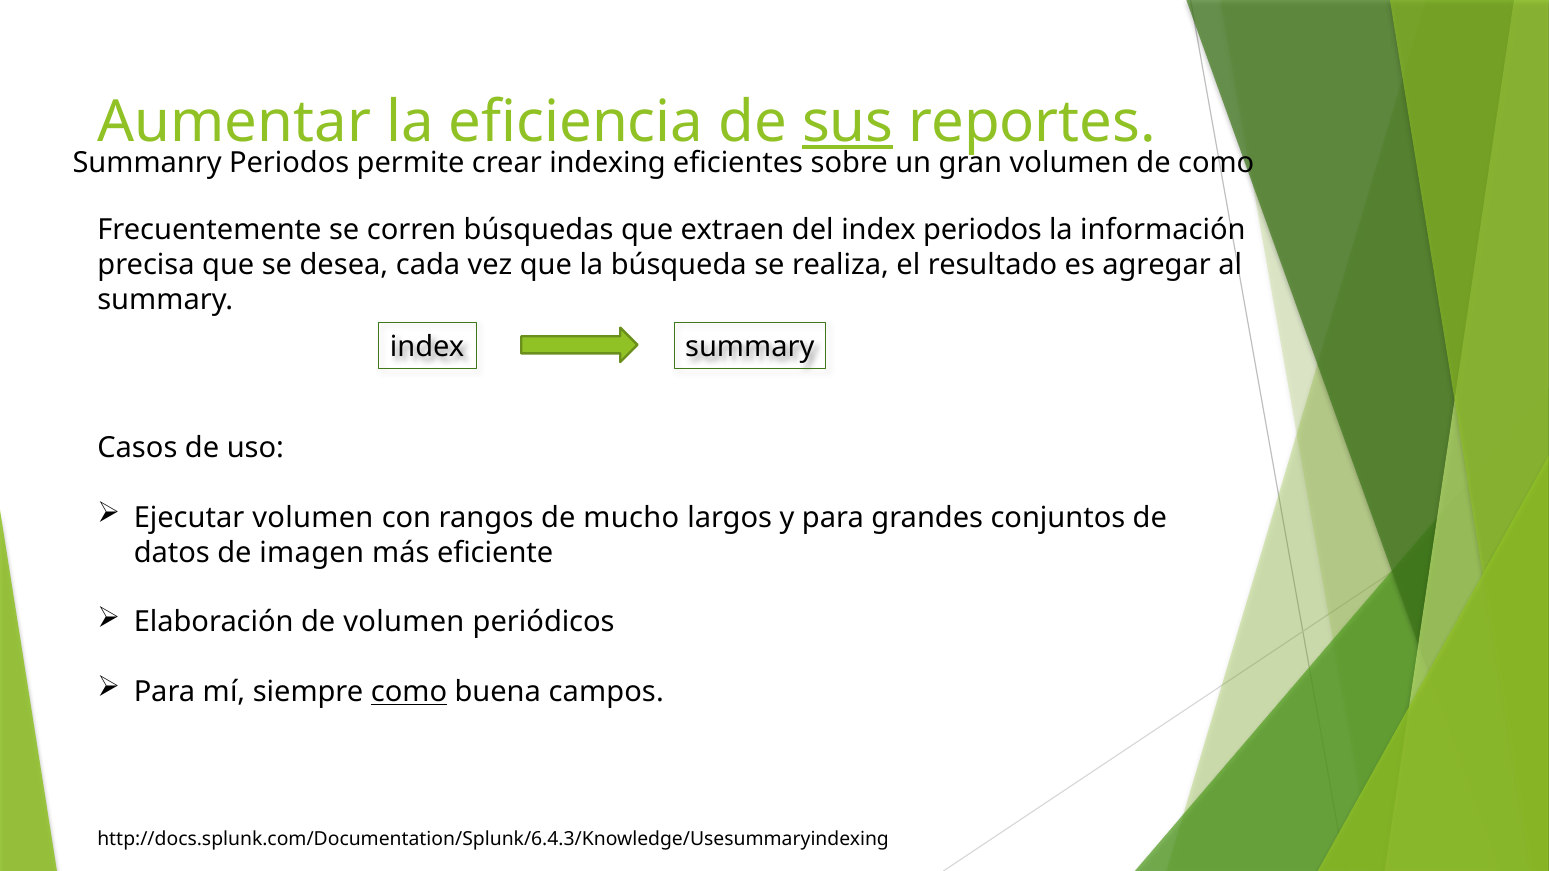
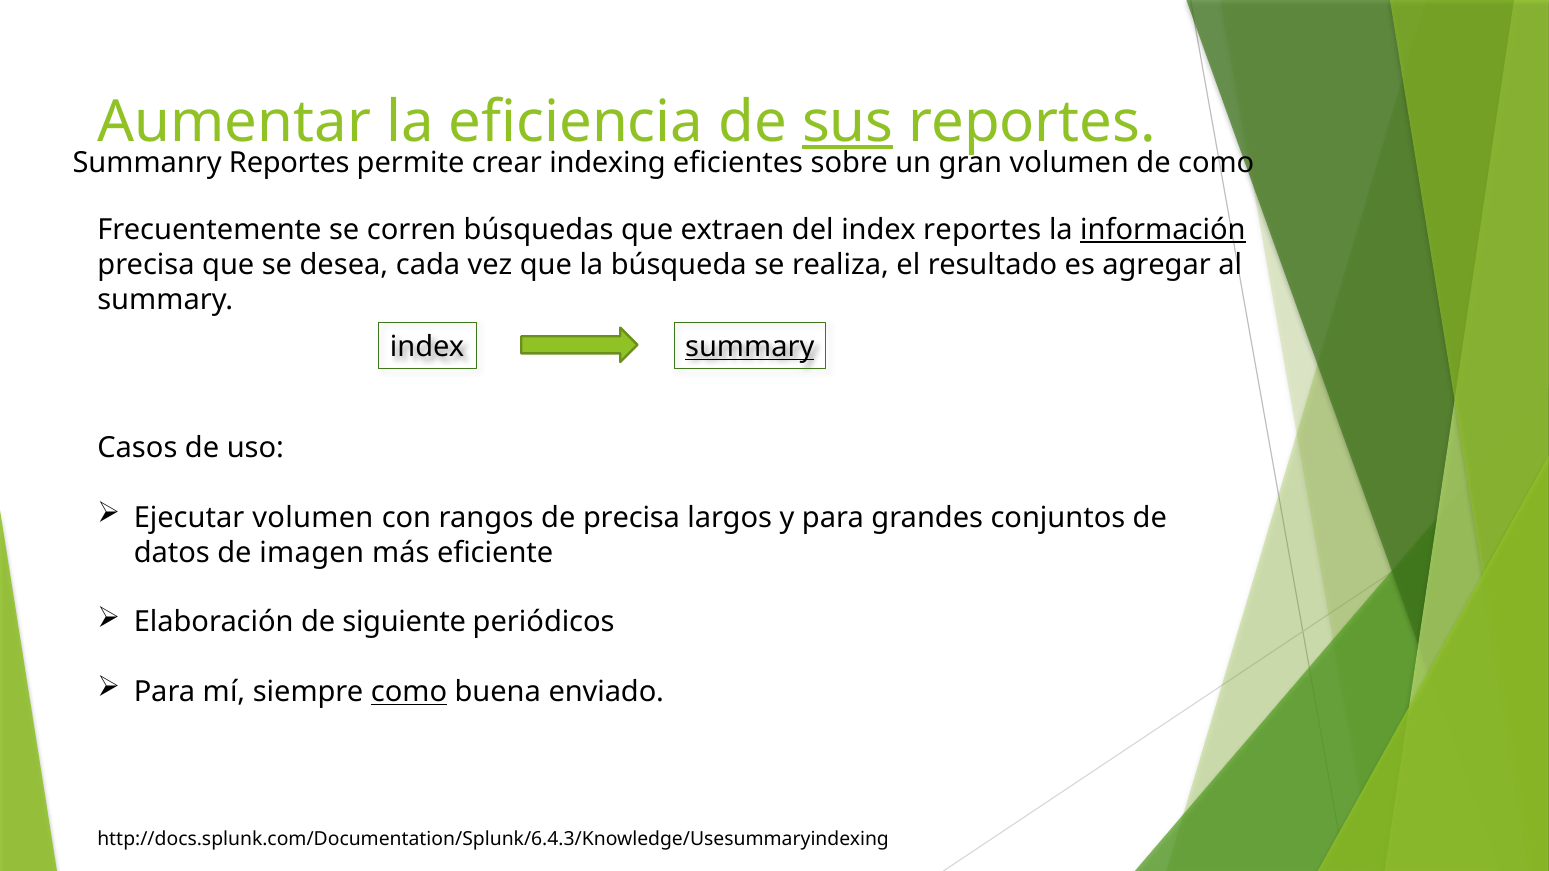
Summanry Periodos: Periodos -> Reportes (289, 163)
index periodos: periodos -> reportes (982, 230)
información underline: none -> present (1163, 230)
summary underline: none -> present (750, 347)
de mucho: mucho -> precisa (631, 518)
de volumen: volumen -> siguiente (404, 622)
campos: campos -> enviado (606, 692)
